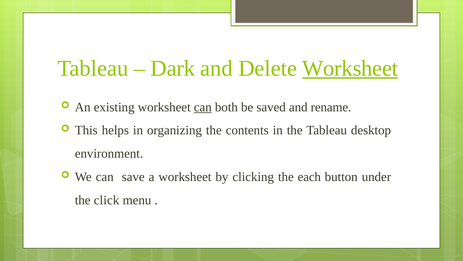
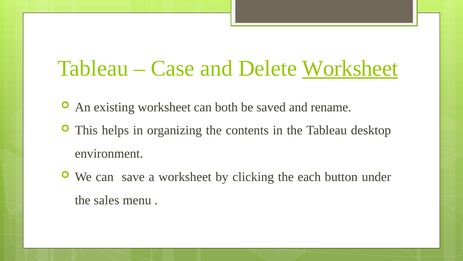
Dark: Dark -> Case (173, 68)
can underline: present -> none (203, 107)
click: click -> sales (107, 200)
